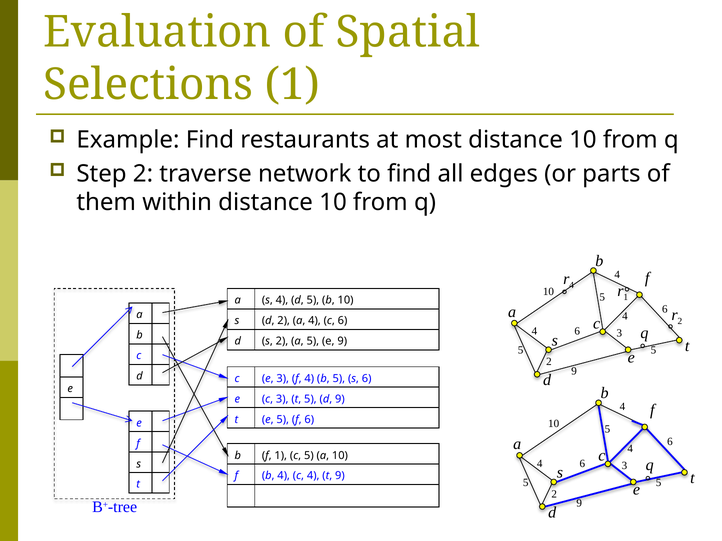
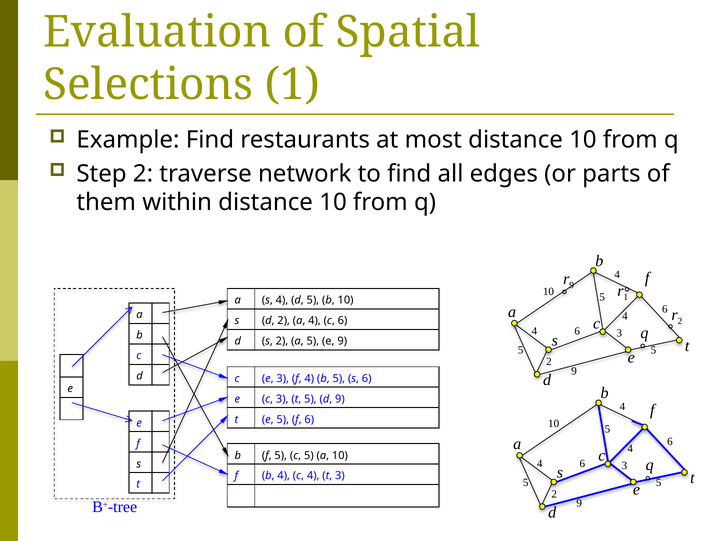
4: 4 -> 9 (572, 285)
f 1: 1 -> 5 (281, 456)
t 9: 9 -> 3 (340, 476)
